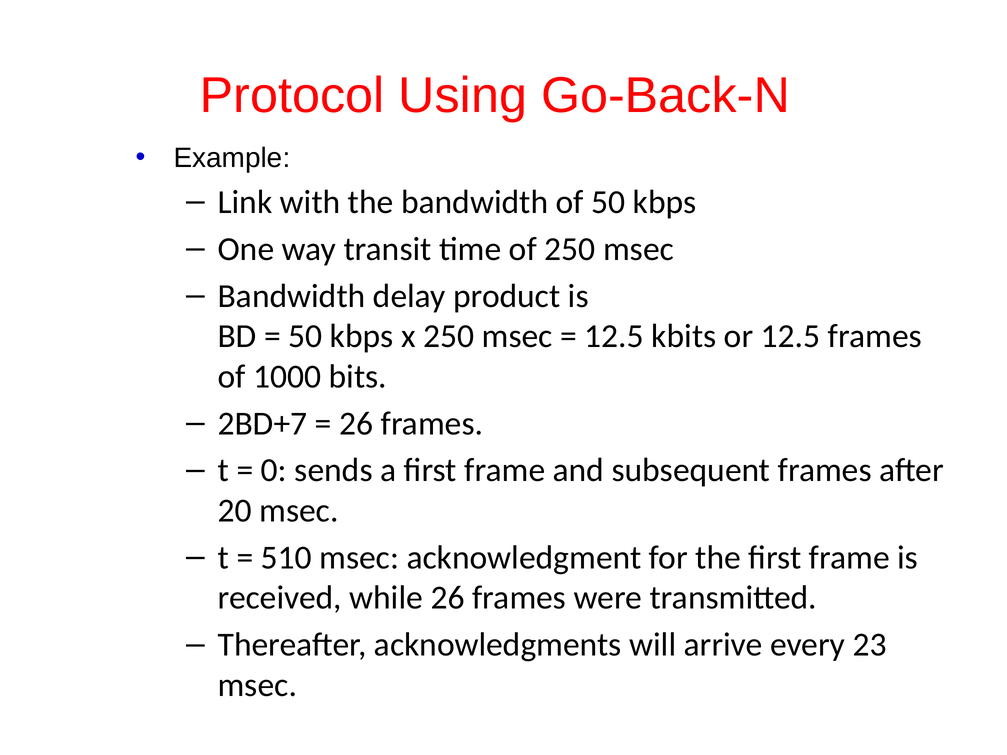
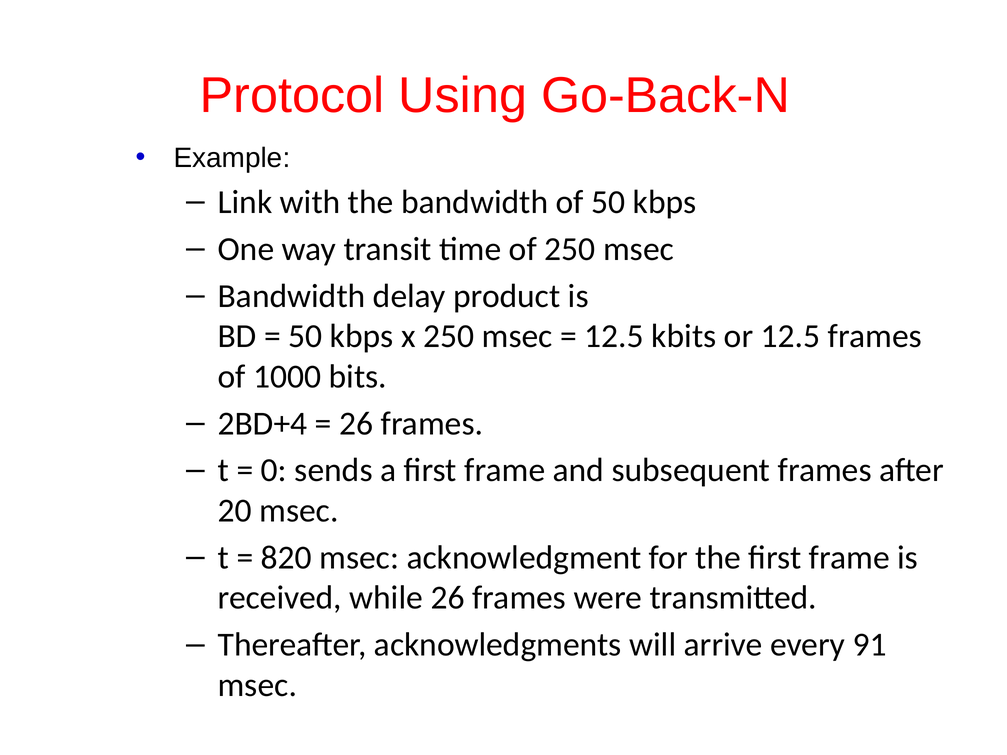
2BD+7: 2BD+7 -> 2BD+4 (263, 424)
510: 510 -> 820 (286, 558)
23: 23 -> 91 (870, 645)
